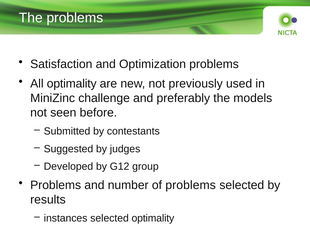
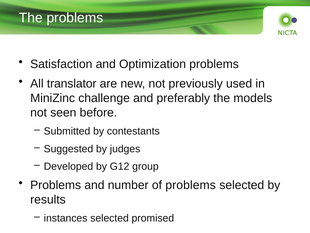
All optimality: optimality -> translator (72, 84)
selected optimality: optimality -> promised (153, 218)
